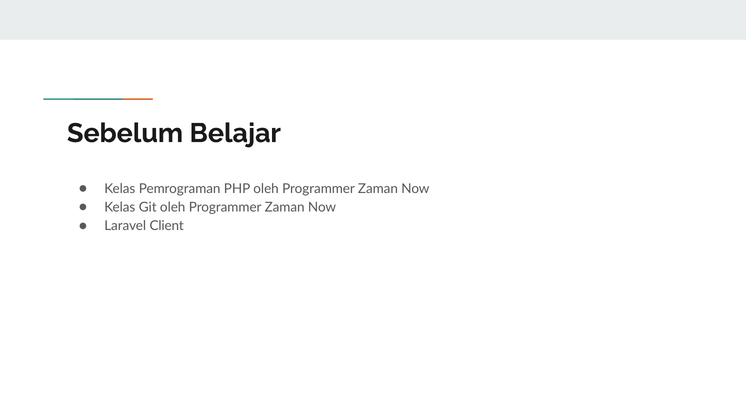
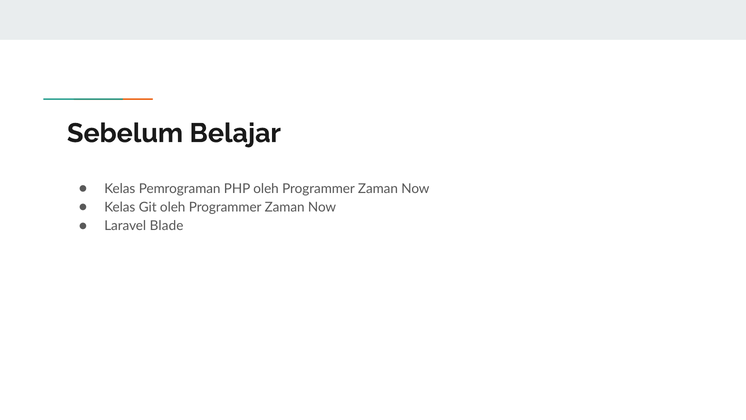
Client: Client -> Blade (167, 226)
